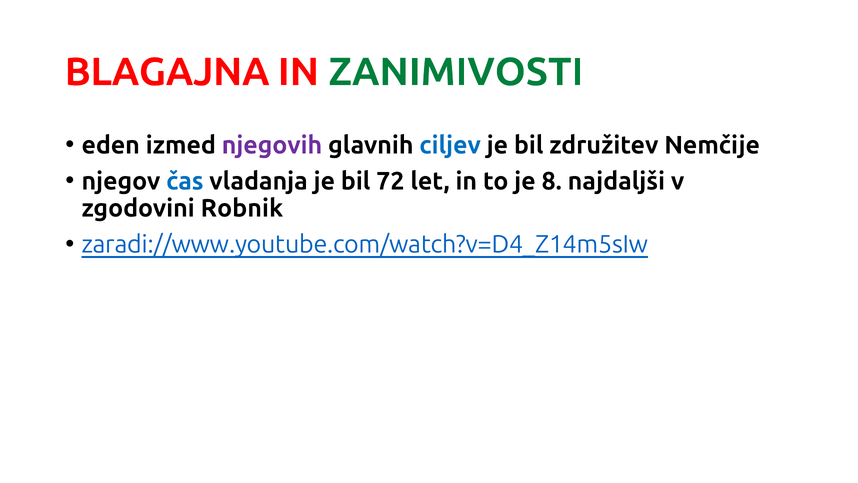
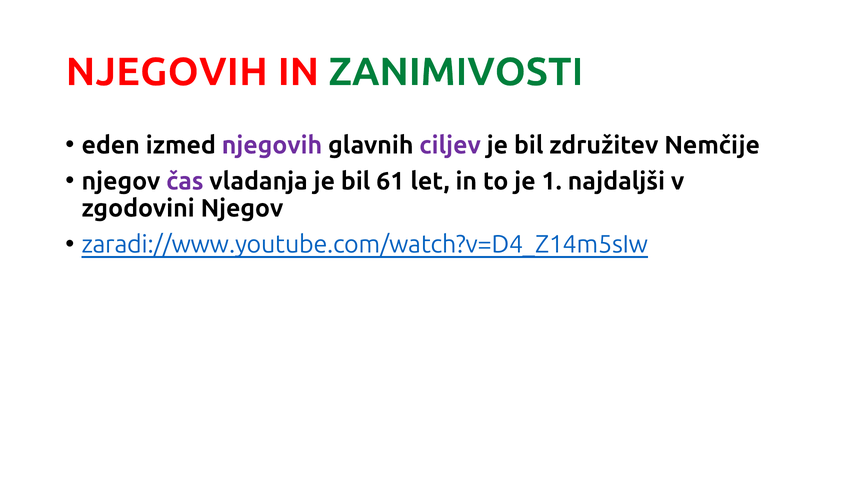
BLAGAJNA: BLAGAJNA -> NJEGOVIH (167, 72)
ciljev colour: blue -> purple (450, 145)
čas colour: blue -> purple (185, 181)
72: 72 -> 61 (390, 181)
8: 8 -> 1 (552, 181)
zgodovini Robnik: Robnik -> Njegov (242, 208)
